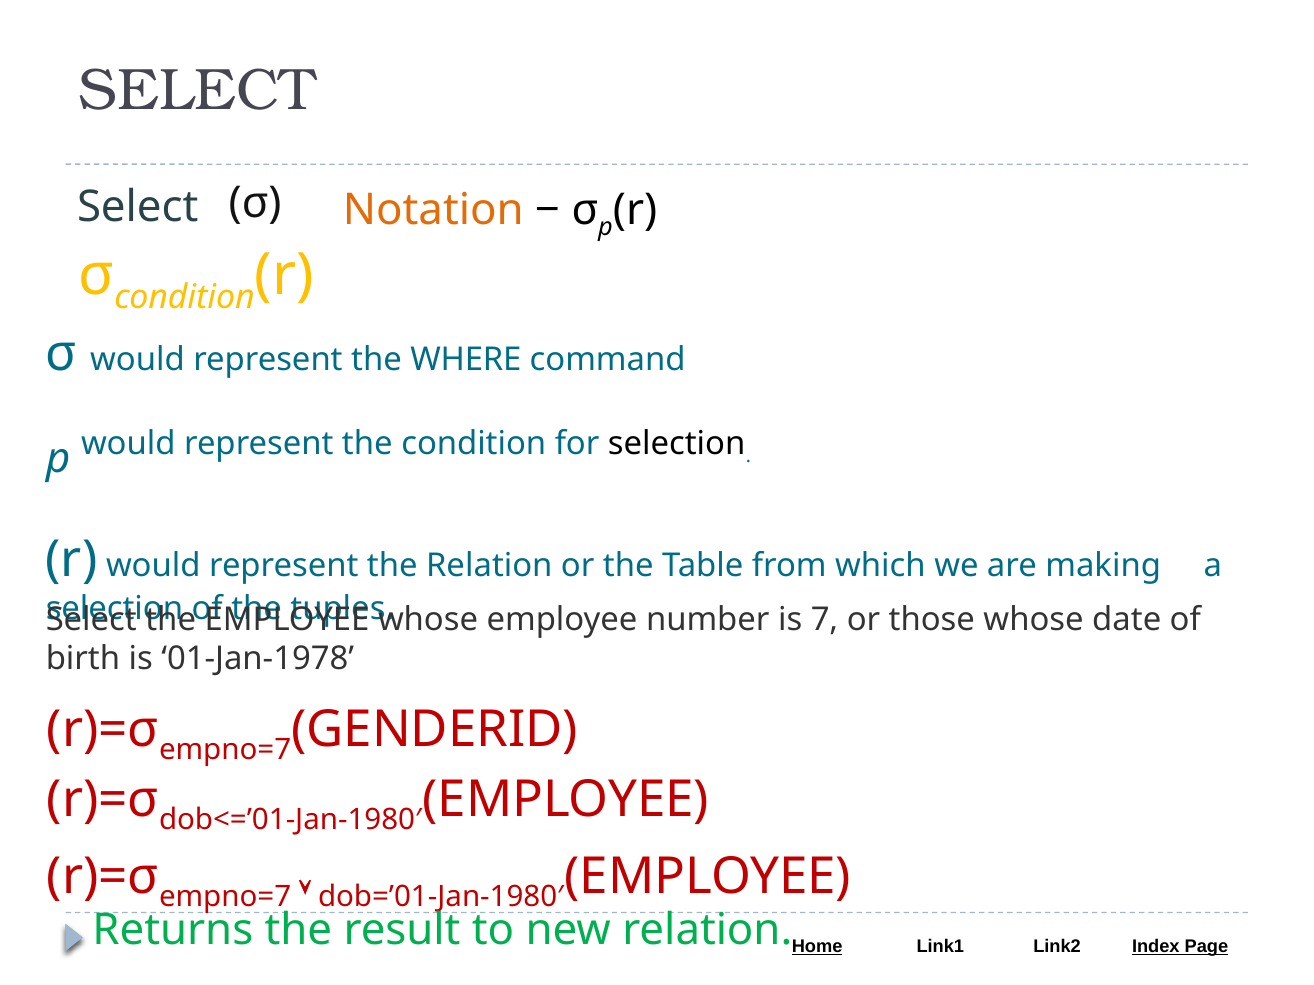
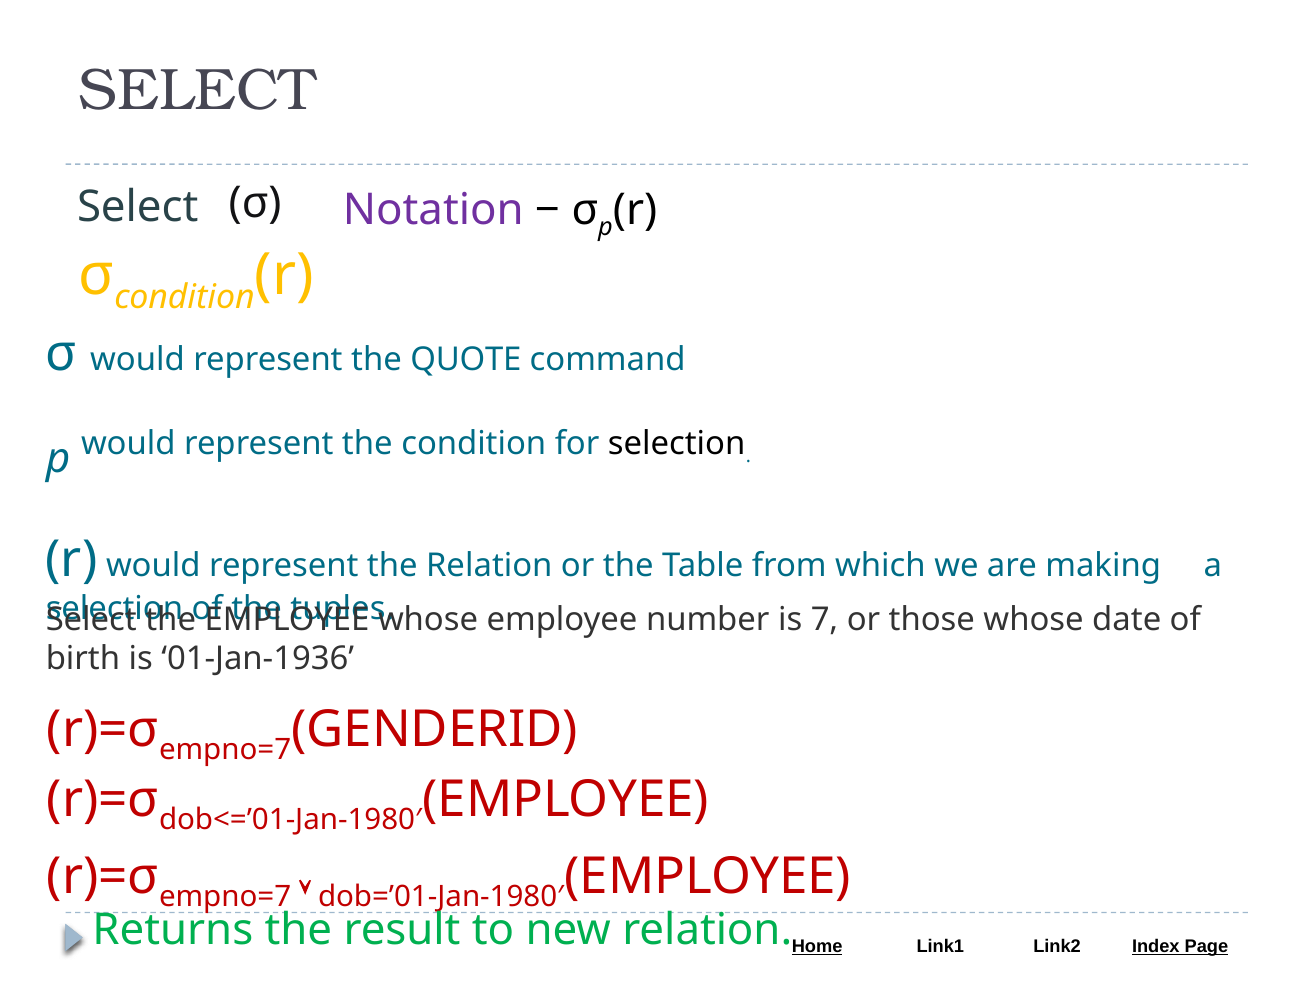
Notation colour: orange -> purple (433, 210)
WHERE: WHERE -> QUOTE (466, 360)
01-Jan-1978: 01-Jan-1978 -> 01-Jan-1936 (258, 659)
